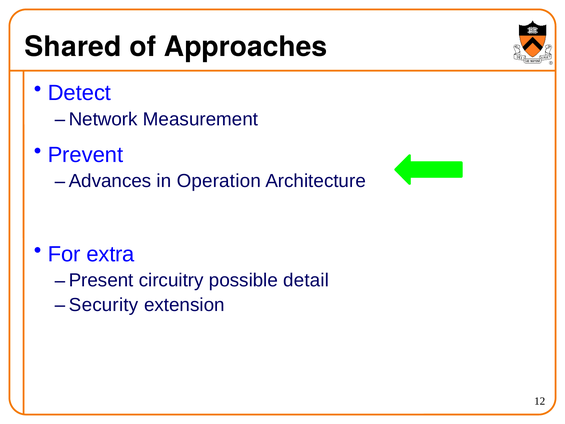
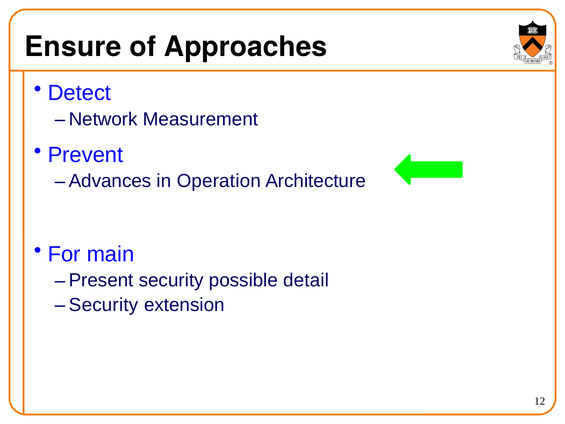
Shared: Shared -> Ensure (73, 47)
extra: extra -> main (110, 254)
Present circuitry: circuitry -> security (171, 280)
